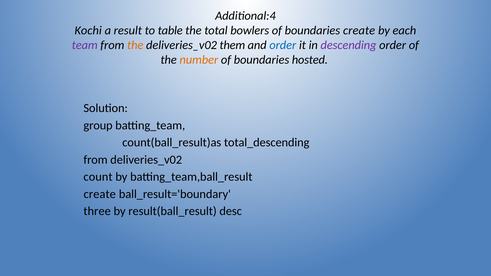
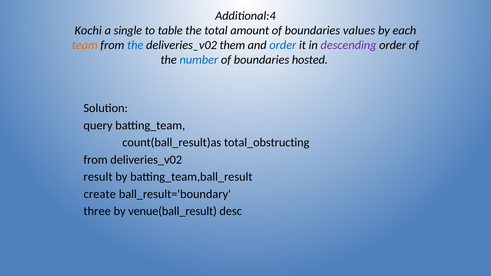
result: result -> single (128, 31)
bowlers: bowlers -> amount (250, 31)
boundaries create: create -> values (359, 31)
team colour: purple -> orange (85, 45)
the colour: orange -> blue (135, 45)
number colour: orange -> blue (199, 60)
group: group -> query (98, 125)
total_descending: total_descending -> total_obstructing (267, 143)
count: count -> result (98, 177)
result(ball_result: result(ball_result -> venue(ball_result (173, 211)
